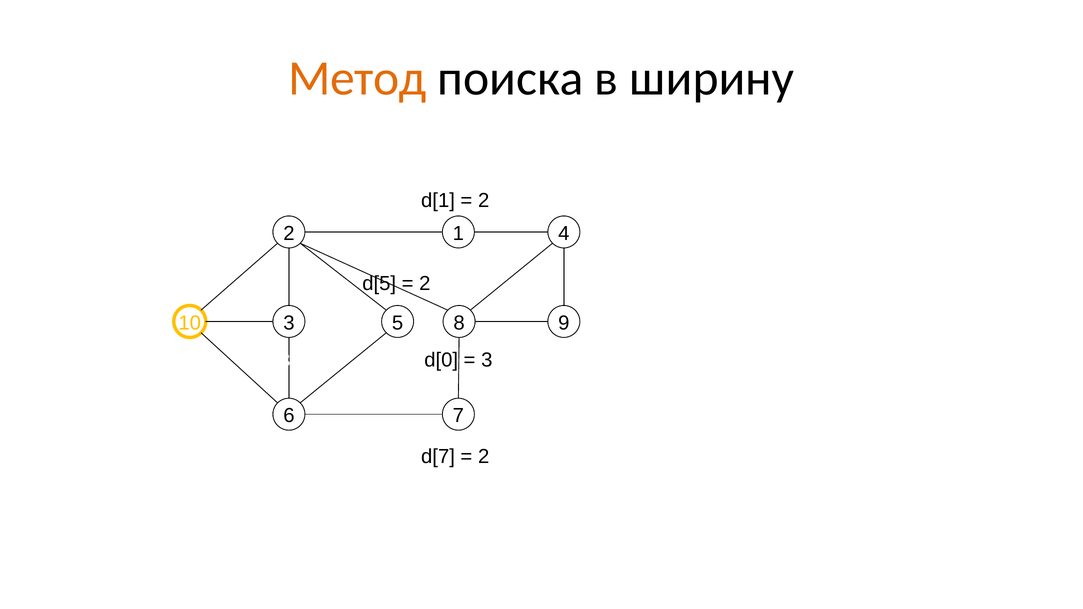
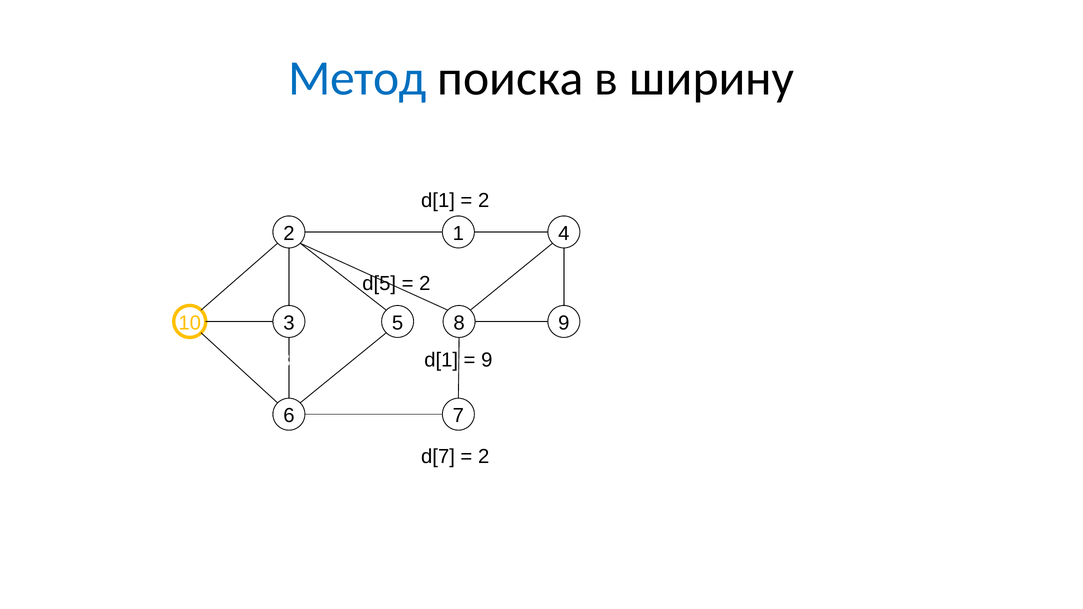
Метод colour: orange -> blue (357, 79)
d[0: d[0 -> d[1 (441, 360)
3: 3 -> 9 (487, 360)
